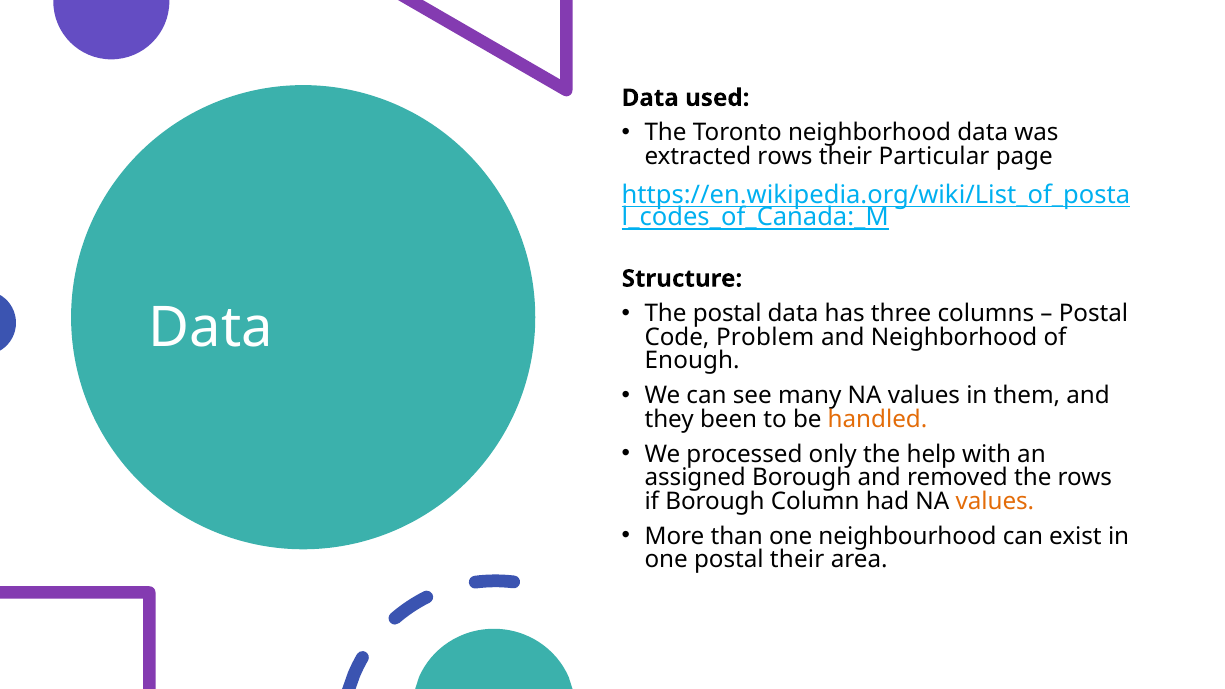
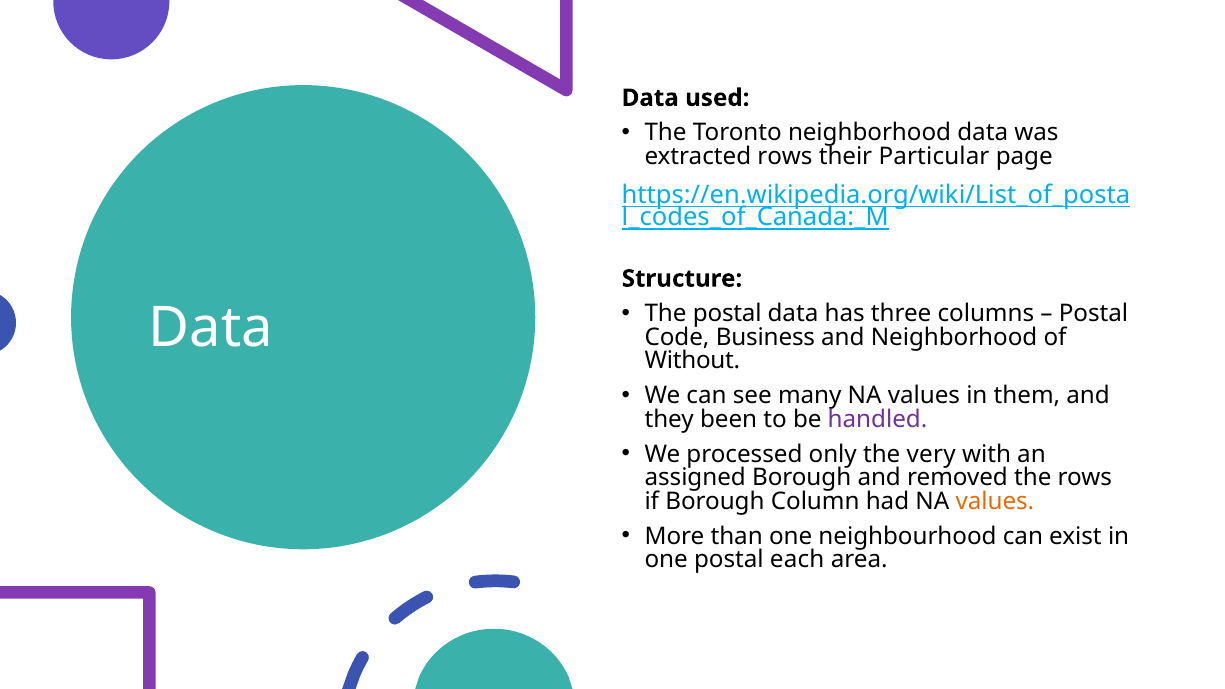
Problem: Problem -> Business (765, 337)
Enough: Enough -> Without (692, 361)
handled colour: orange -> purple (877, 419)
help: help -> very (931, 454)
postal their: their -> each (797, 560)
